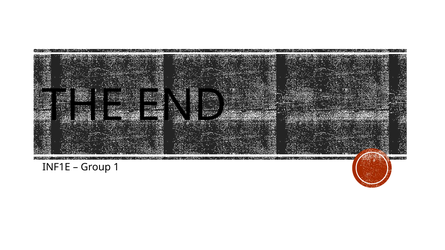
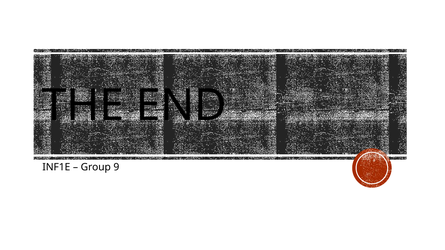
1: 1 -> 9 (116, 167)
